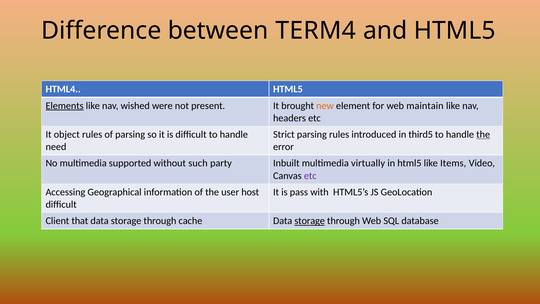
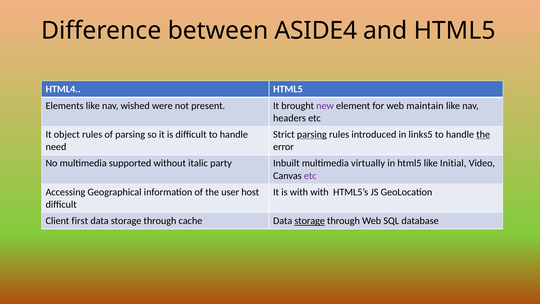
TERM4: TERM4 -> ASIDE4 (316, 31)
Elements underline: present -> none (65, 106)
new colour: orange -> purple (325, 106)
parsing underline: none -> present (312, 134)
third5: third5 -> links5 (421, 134)
such: such -> italic (198, 163)
Items: Items -> Initial (453, 163)
is pass: pass -> with (299, 192)
that: that -> first (80, 221)
